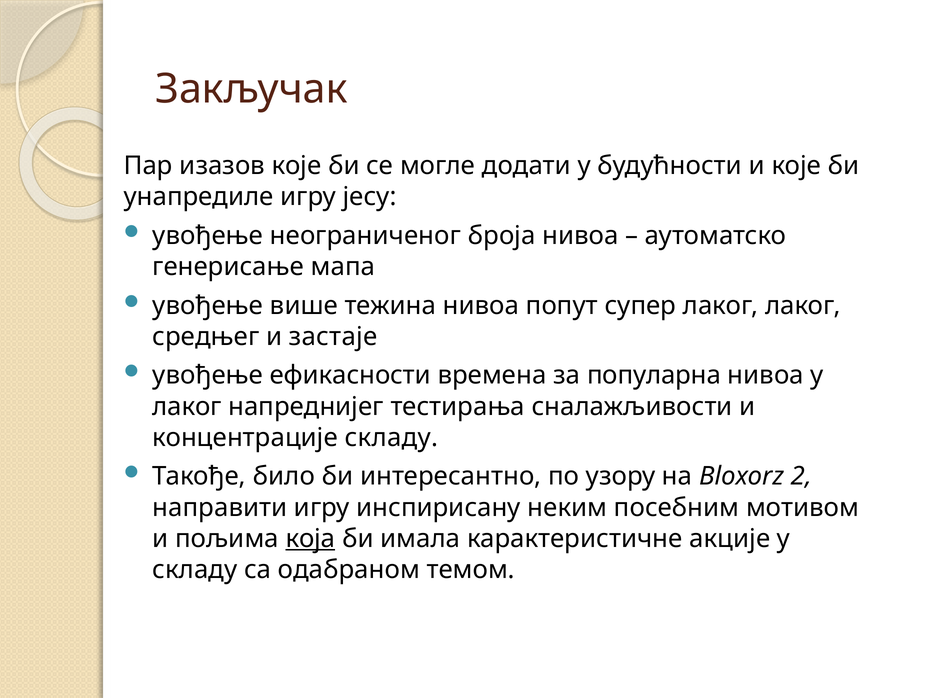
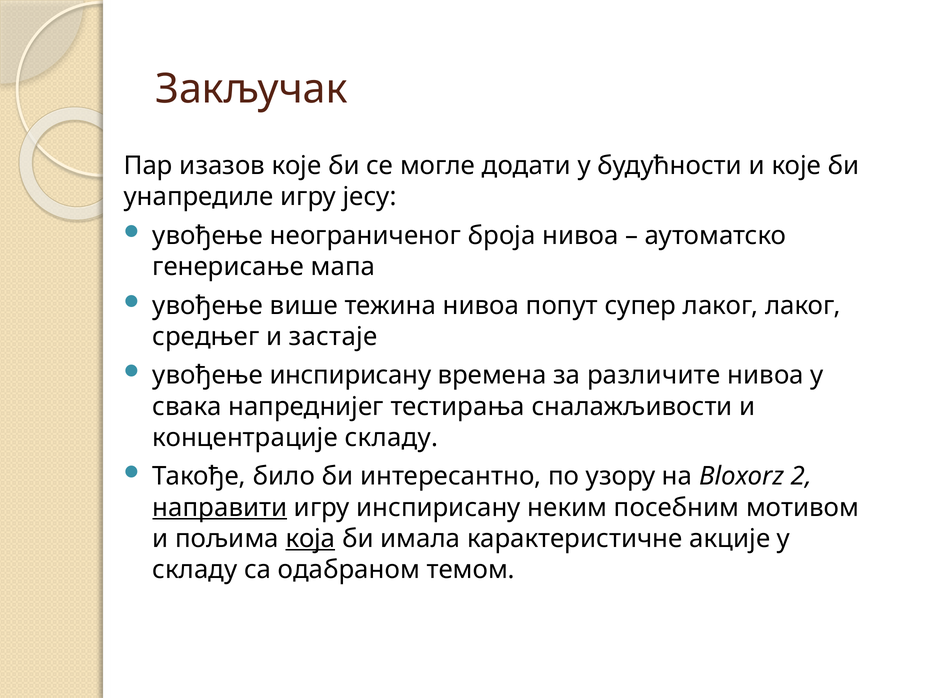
увођење ефикасности: ефикасности -> инспирисану (350, 375)
популарна: популарна -> различите (654, 375)
лаког: лаког -> свака (187, 406)
направити underline: none -> present (220, 507)
